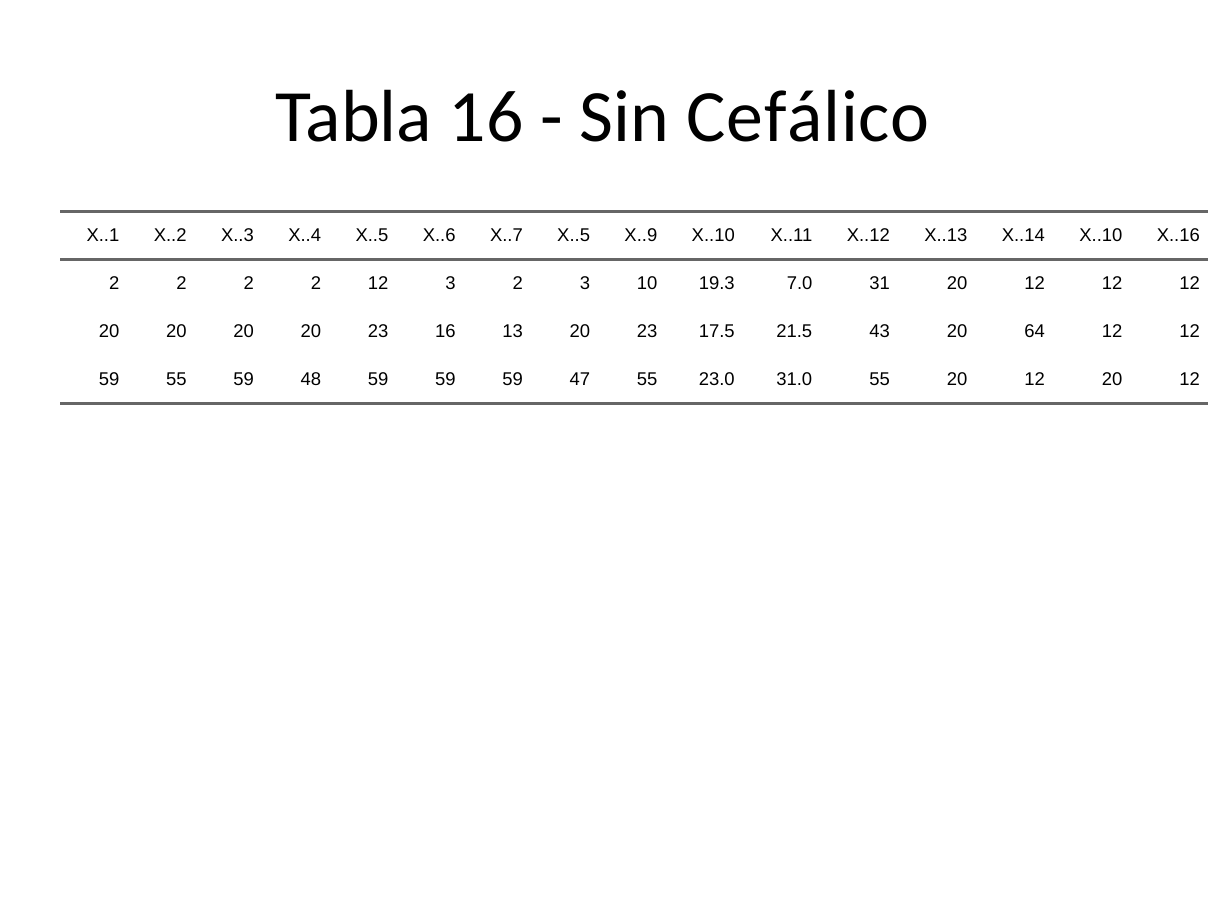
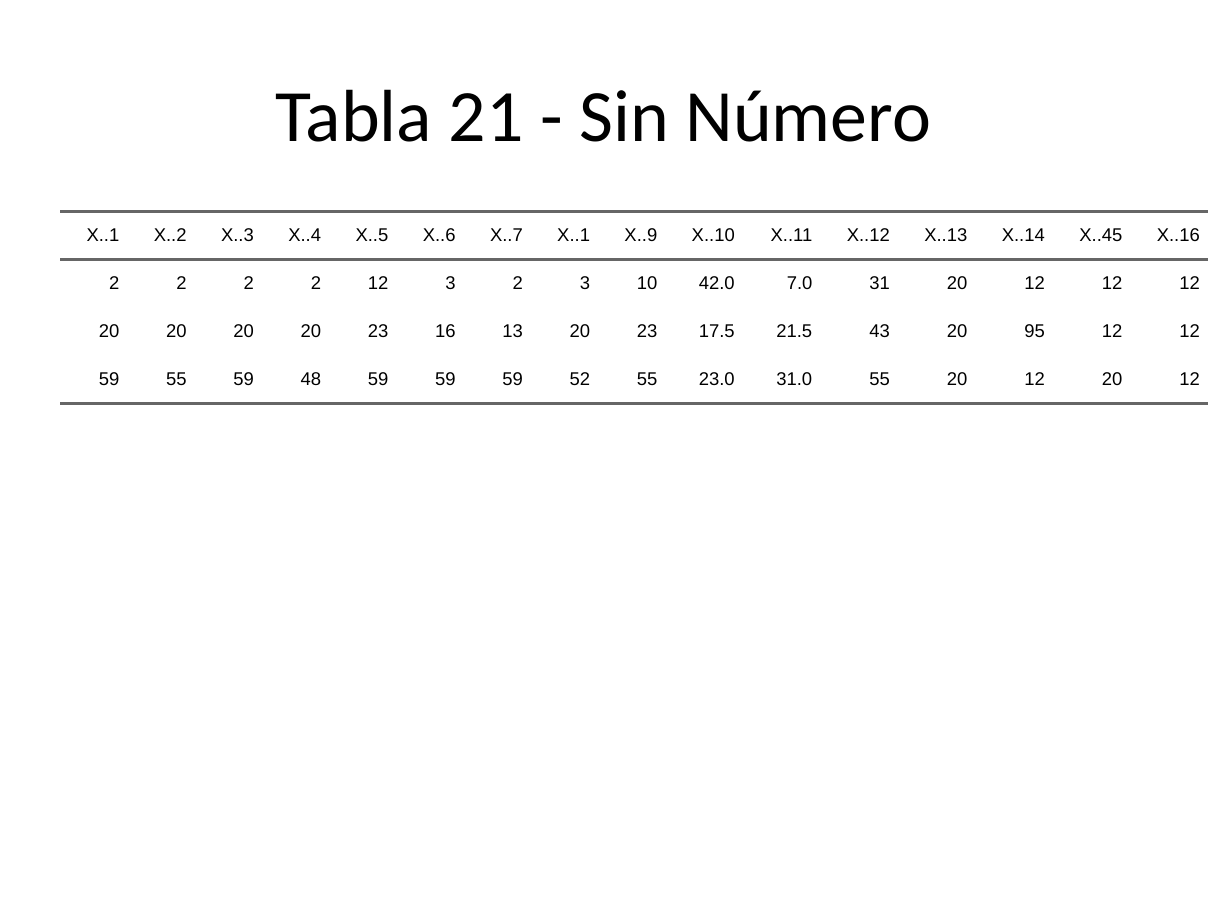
Tabla 16: 16 -> 21 (486, 117)
Cefálico: Cefálico -> Número (809, 117)
X..7 X..5: X..5 -> X..1 (574, 236)
X..14 X..10: X..10 -> X..45 (1101, 236)
19.3: 19.3 -> 42.0 (717, 284)
64: 64 -> 95 (1035, 332)
47: 47 -> 52 (580, 380)
